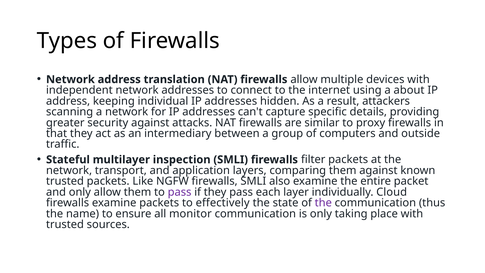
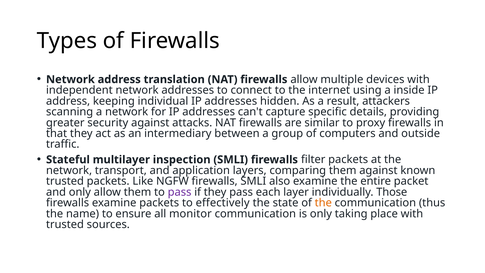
about: about -> inside (409, 90)
Cloud: Cloud -> Those (392, 192)
the colour: purple -> orange (323, 203)
